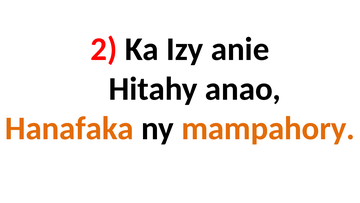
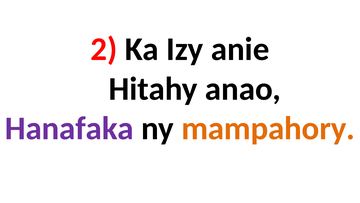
Hanafaka colour: orange -> purple (69, 128)
